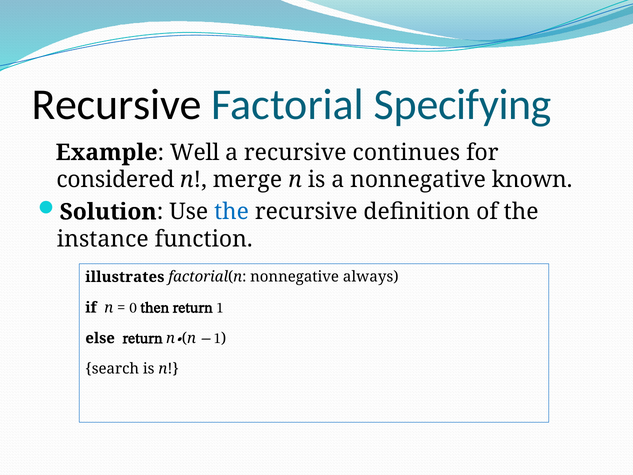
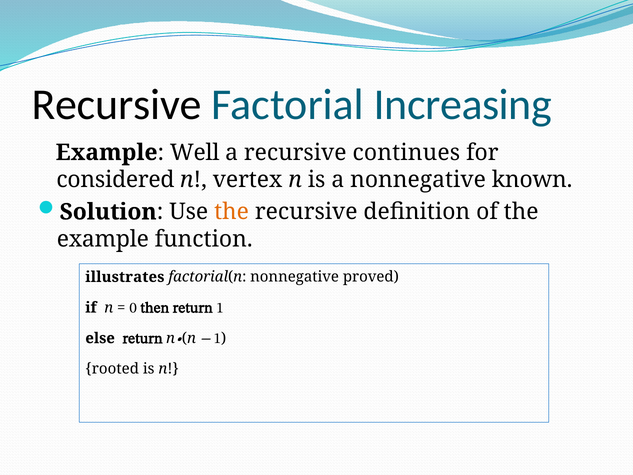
Specifying: Specifying -> Increasing (463, 105)
merge: merge -> vertex (248, 180)
the colour: blue -> orange (232, 212)
instance: instance -> example (103, 239)
always: always -> proved (371, 277)
search: search -> rooted (112, 369)
